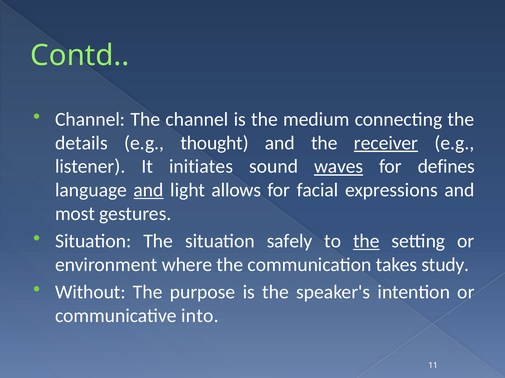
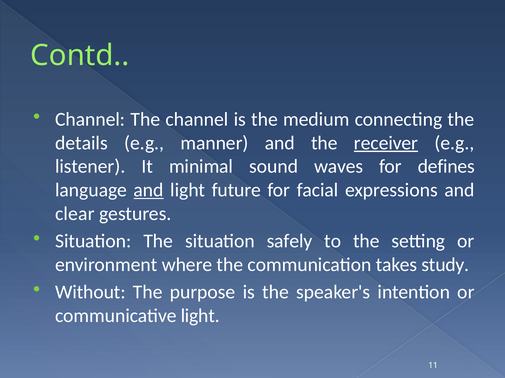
thought: thought -> manner (214, 143)
initiates: initiates -> minimal (201, 167)
waves underline: present -> none (339, 167)
allows: allows -> future (236, 190)
most: most -> clear (75, 214)
the underline: present -> none (366, 242)
communicative into: into -> light (200, 316)
